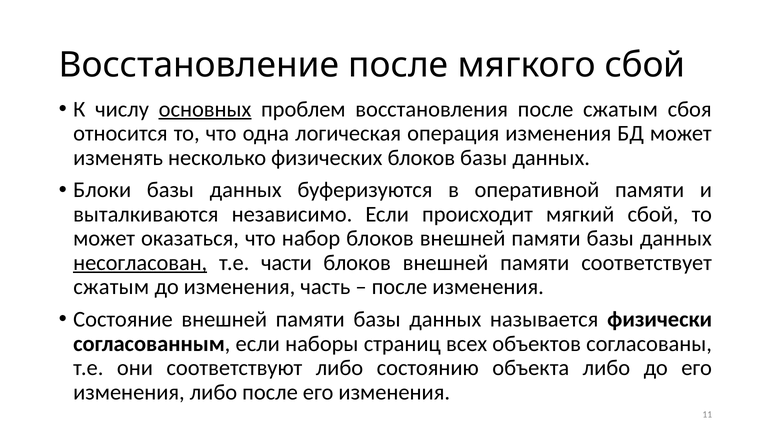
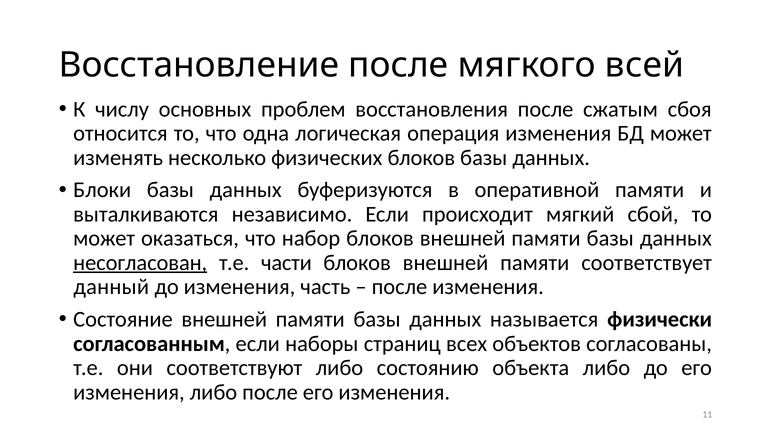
мягкого сбой: сбой -> всей (645, 65)
основных underline: present -> none (205, 109)
сжатым: сжатым -> данный (111, 287)
